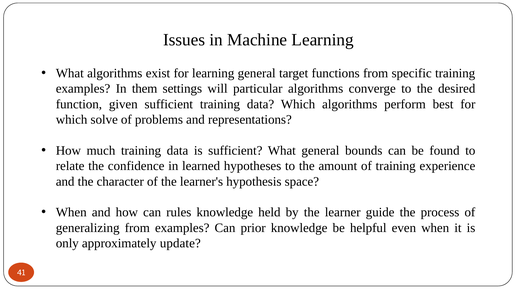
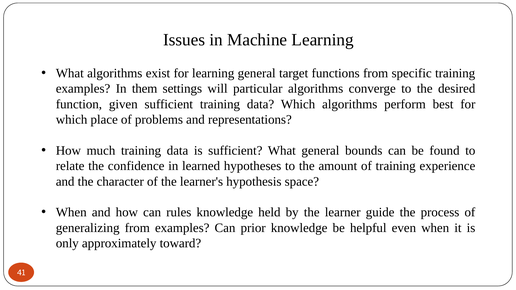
solve: solve -> place (104, 120)
update: update -> toward (180, 244)
